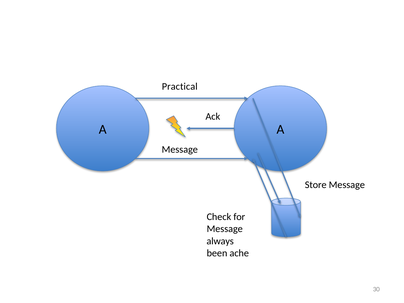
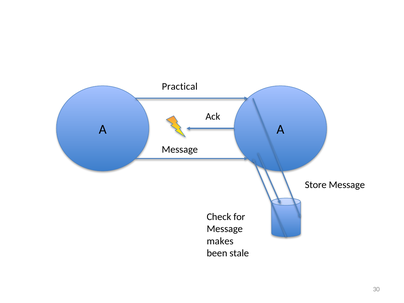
always: always -> makes (220, 241)
ache: ache -> stale (239, 253)
